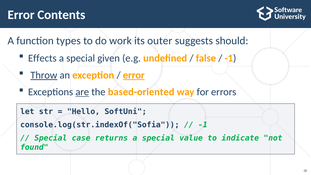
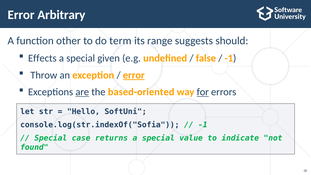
Contents: Contents -> Arbitrary (61, 15)
types: types -> other (68, 41)
work: work -> term (120, 41)
outer: outer -> range (160, 41)
Throw underline: present -> none (44, 75)
for underline: none -> present (203, 92)
